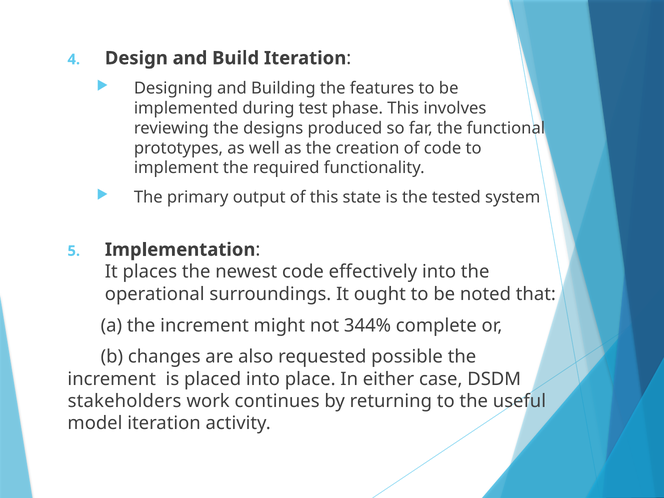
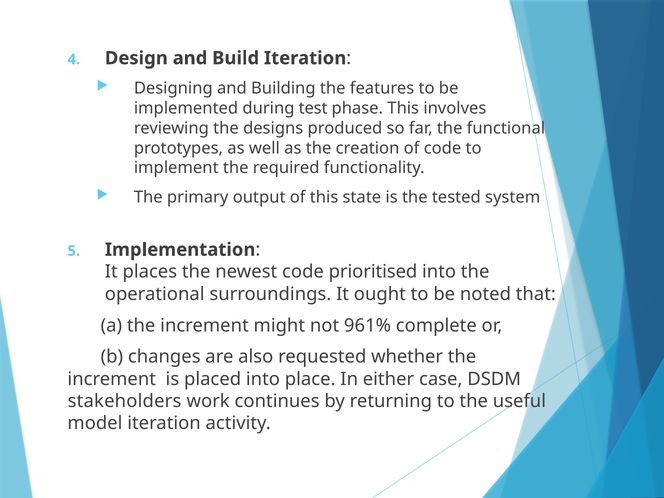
effectively: effectively -> prioritised (373, 272)
344%: 344% -> 961% (368, 325)
possible: possible -> whether (407, 357)
